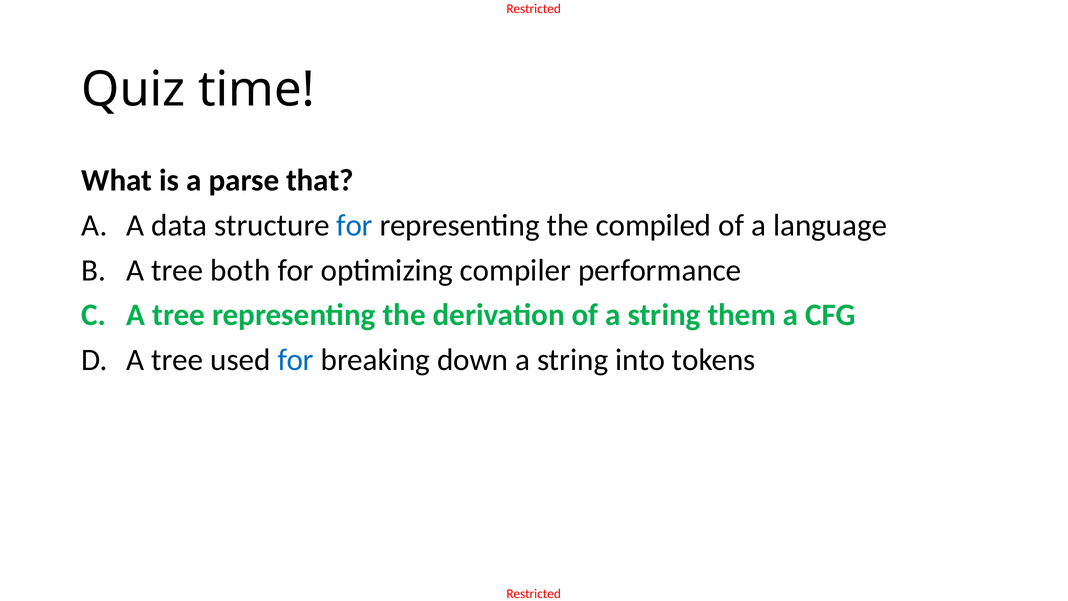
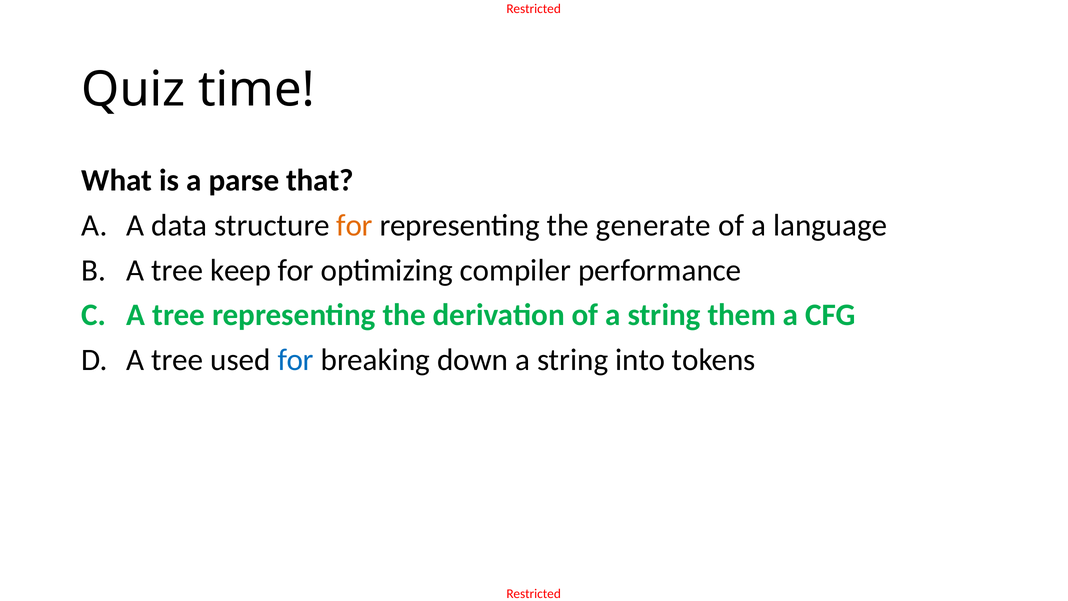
for colour: blue -> orange (355, 225)
compiled: compiled -> generate (653, 225)
both: both -> keep (241, 270)
